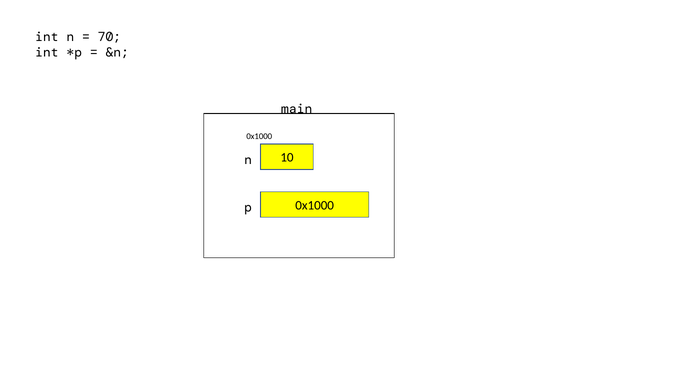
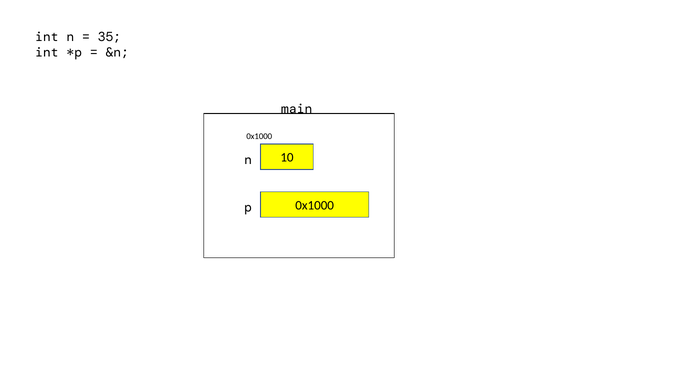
70: 70 -> 35 (109, 37)
